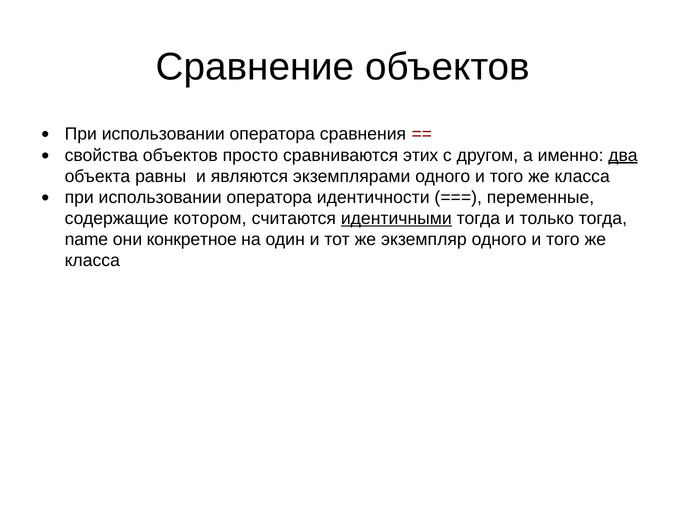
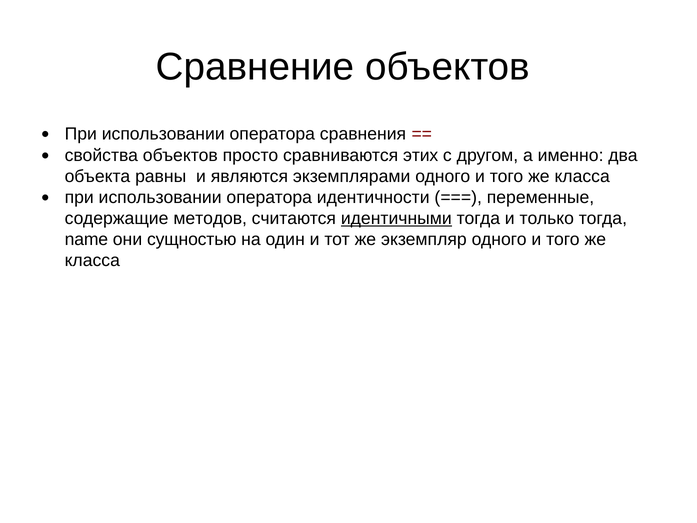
два underline: present -> none (623, 155)
котором: котором -> методов (210, 218)
конкретное: конкретное -> сущностью (192, 239)
